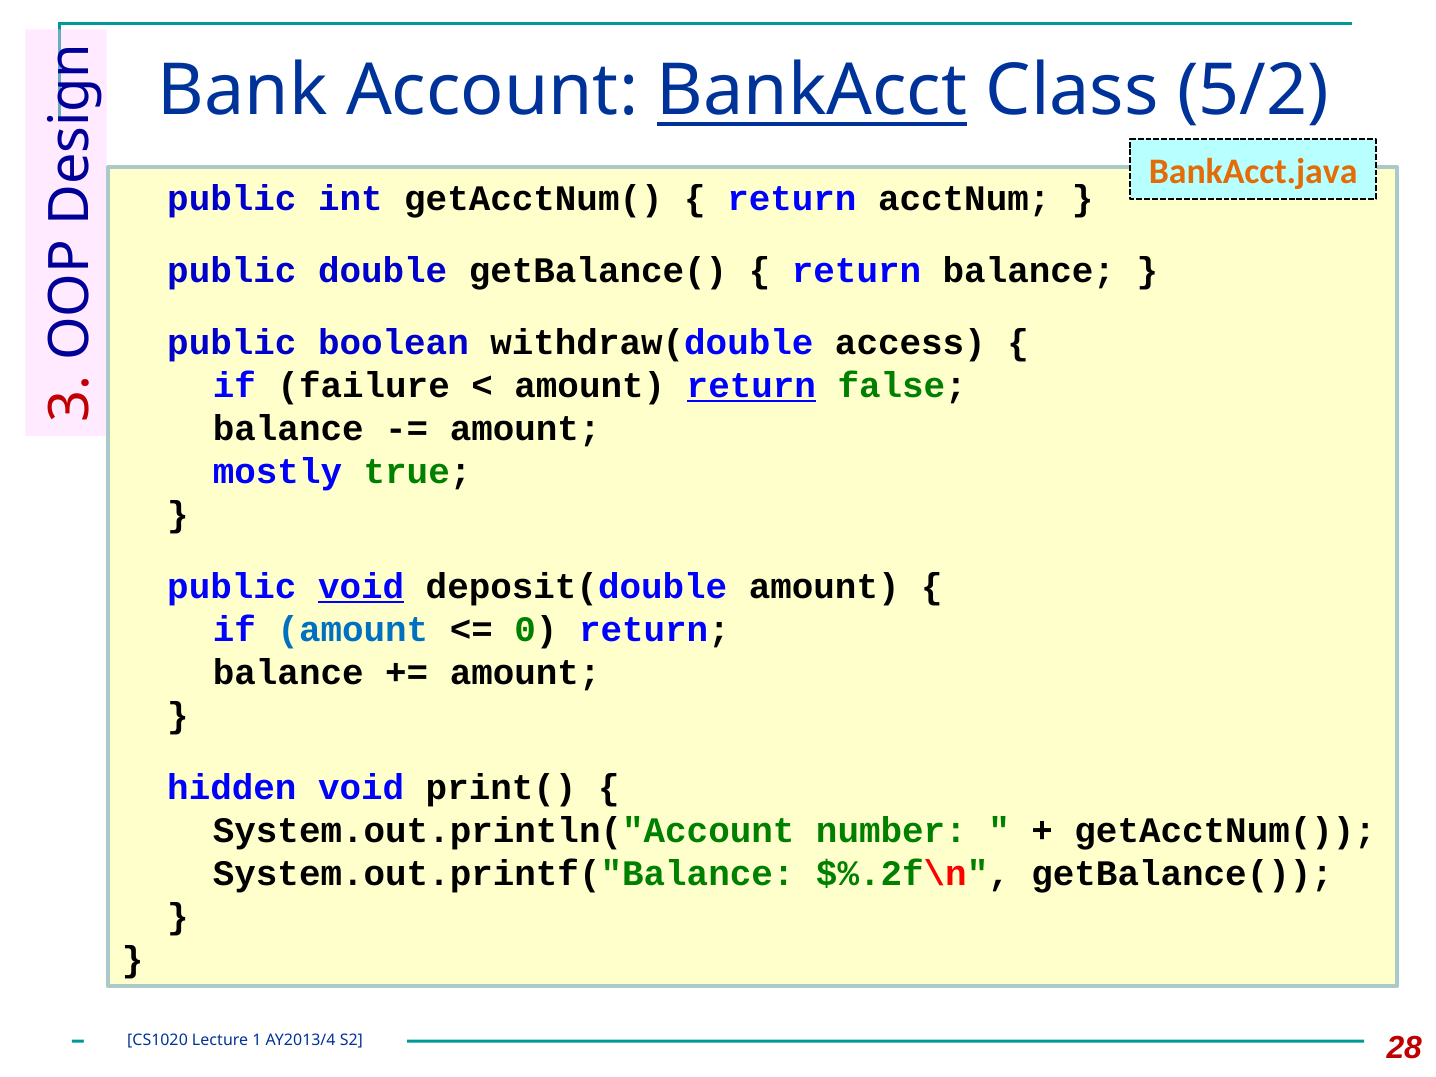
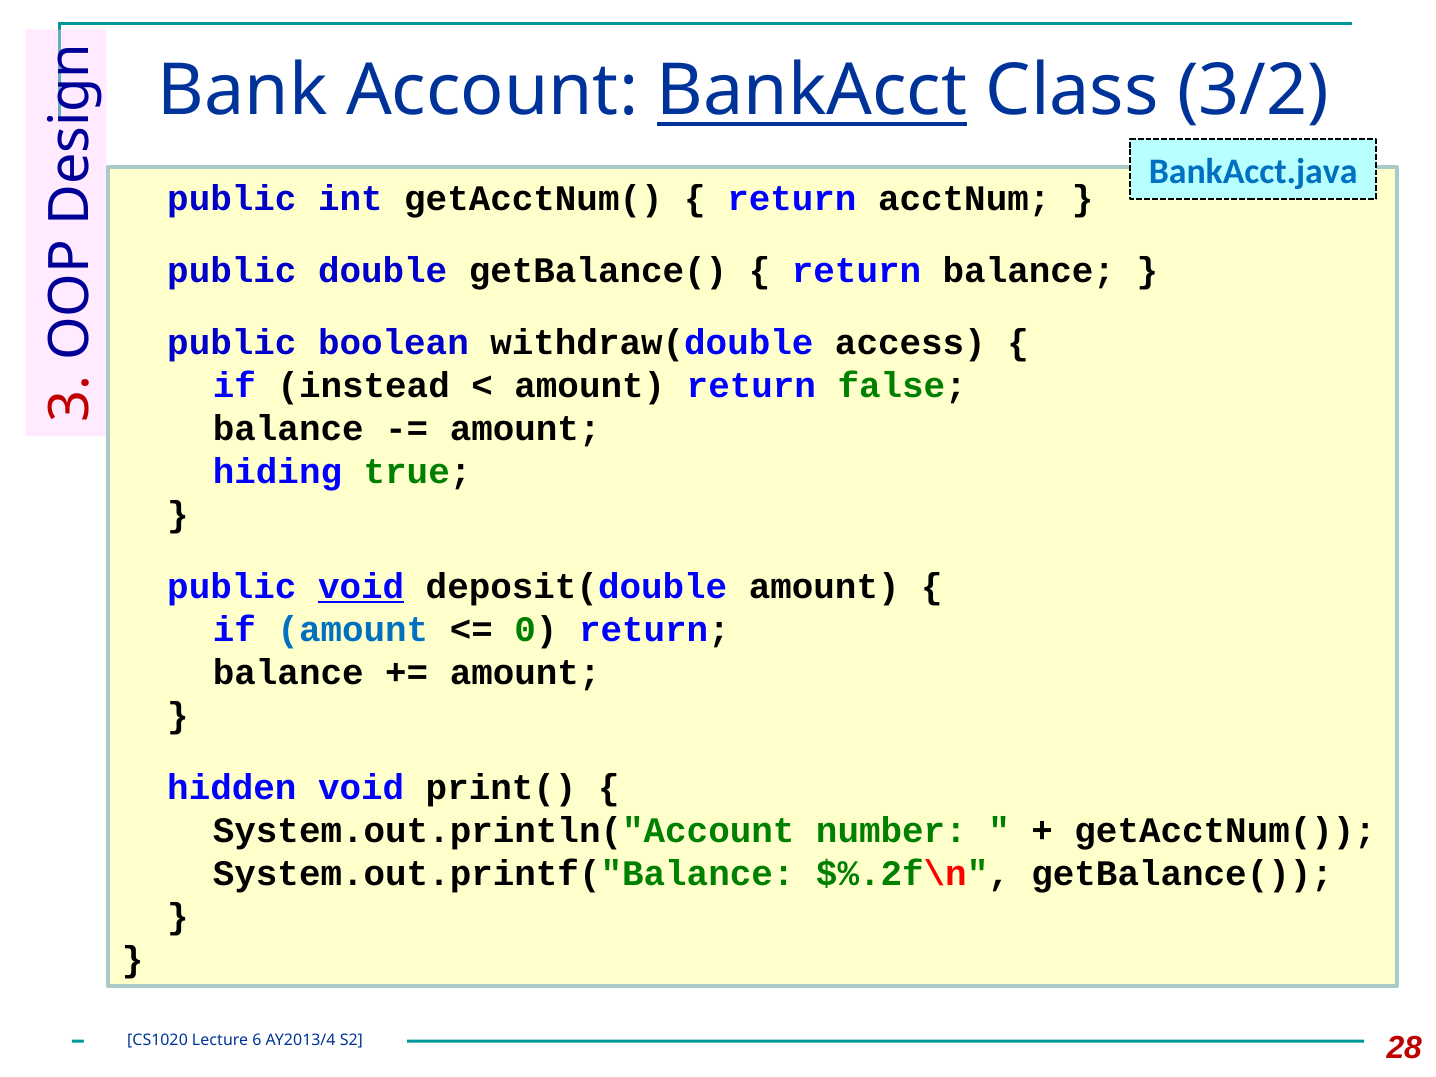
5/2: 5/2 -> 3/2 (1253, 91)
BankAcct.java colour: orange -> blue (1253, 171)
failure: failure -> instead (364, 385)
return underline: present -> none (751, 385)
mostly: mostly -> hiding (277, 471)
1: 1 -> 6 (257, 1040)
